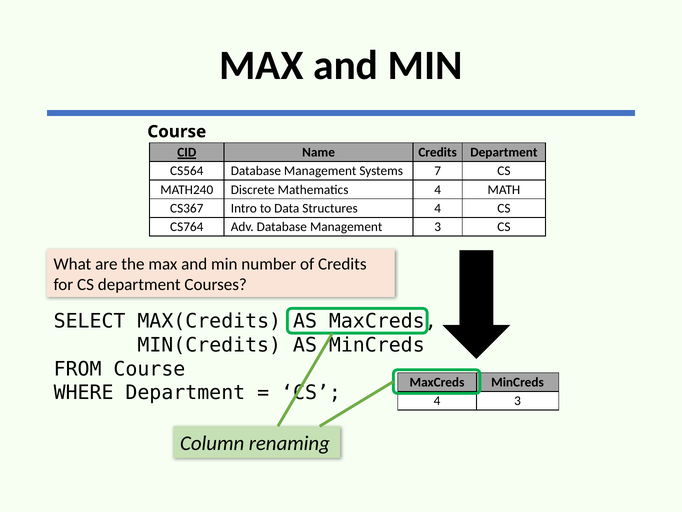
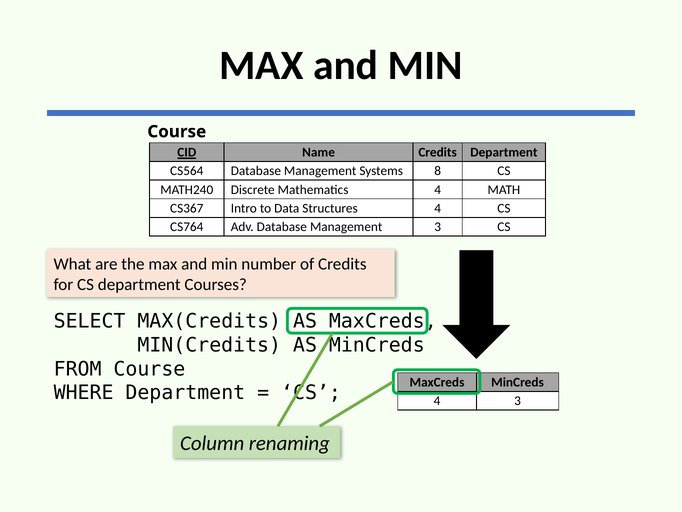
7: 7 -> 8 (438, 171)
